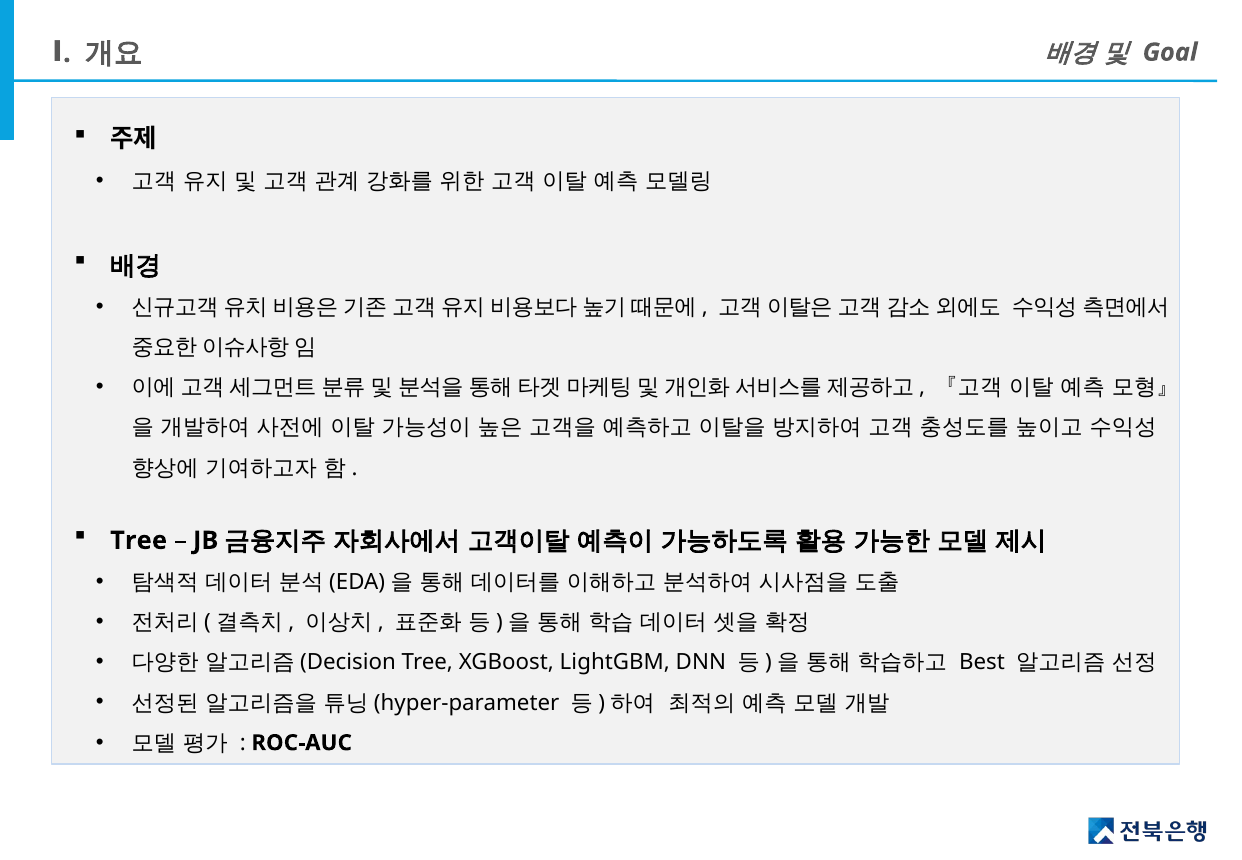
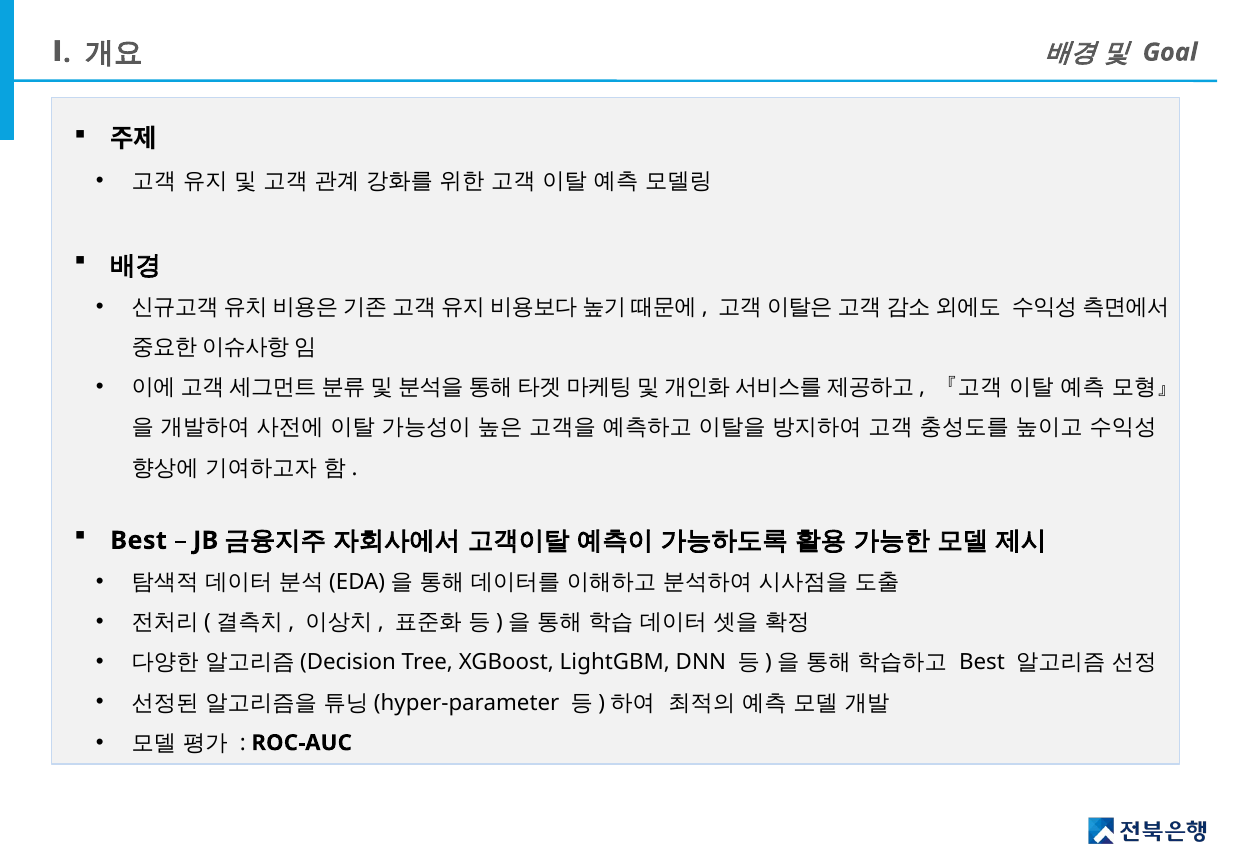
Tree: Tree -> Best (139, 540)
